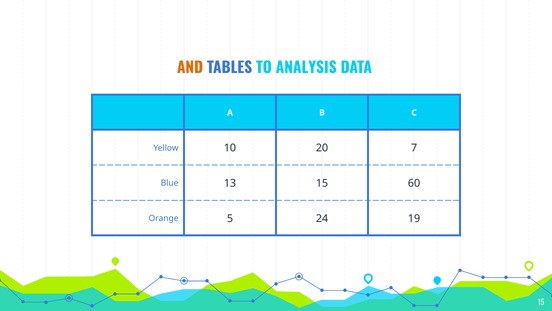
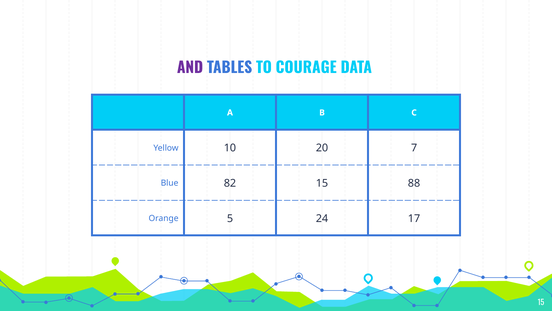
AND colour: orange -> purple (190, 68)
ANALYSIS: ANALYSIS -> COURAGE (306, 68)
13: 13 -> 82 (230, 183)
60: 60 -> 88 (414, 183)
19: 19 -> 17 (414, 218)
